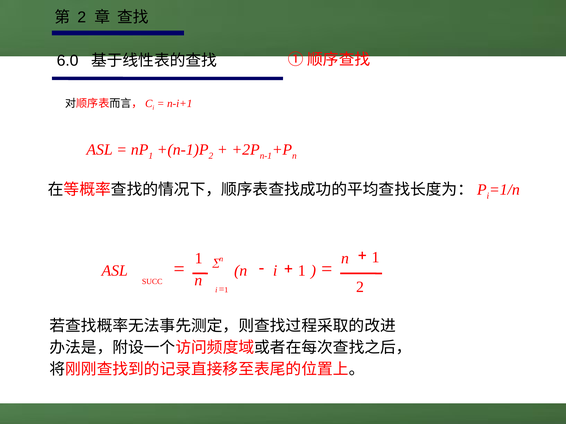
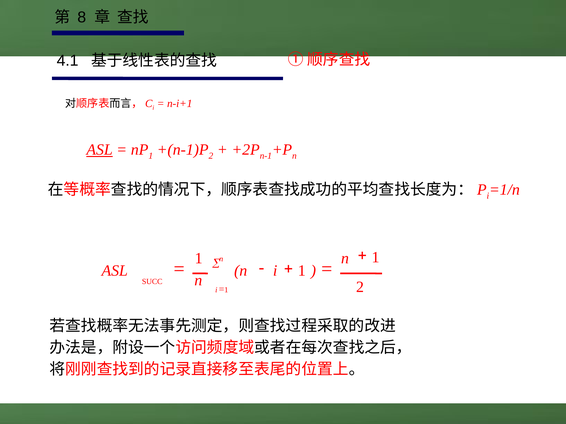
2: 2 -> 8 (82, 17)
6.0: 6.0 -> 4.1 (68, 61)
ASL underline: none -> present (100, 150)
